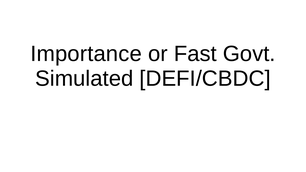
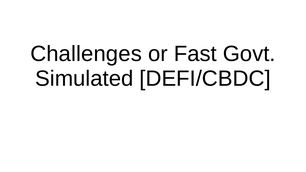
Importance: Importance -> Challenges (86, 54)
